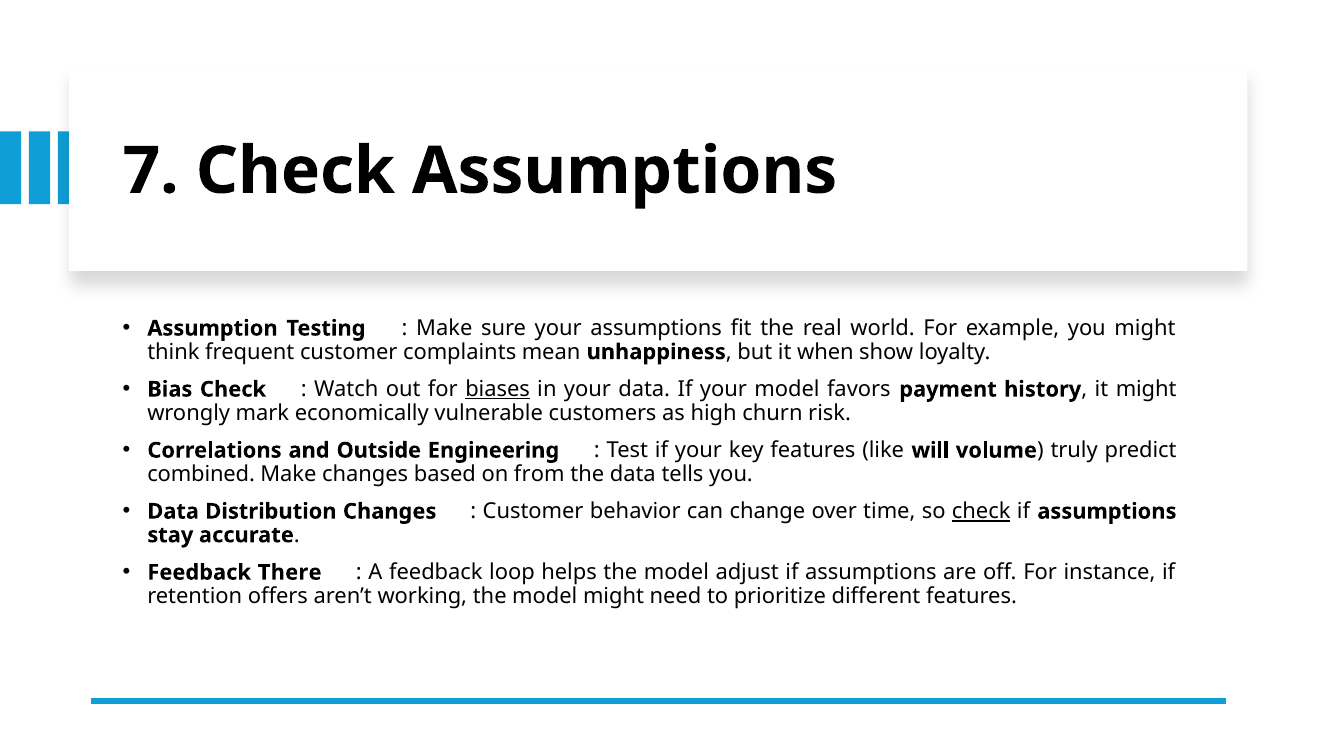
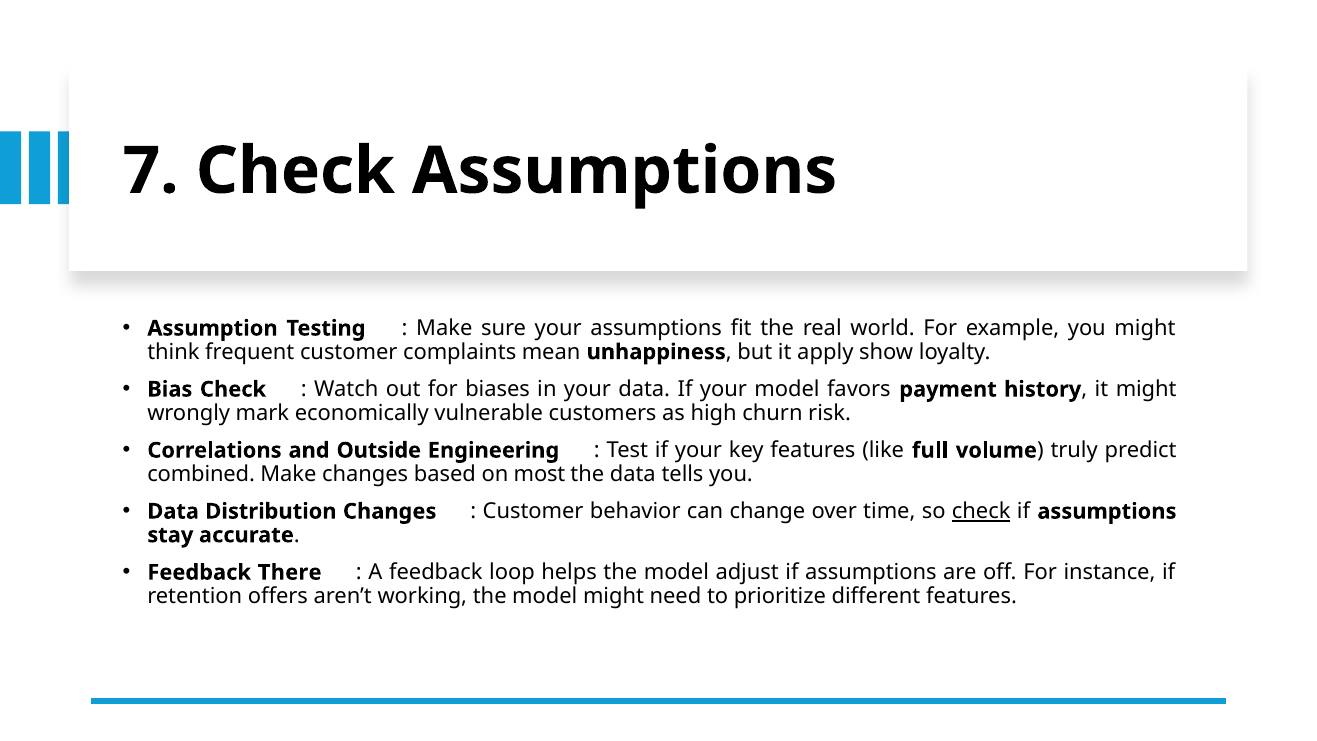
when: when -> apply (825, 352)
biases underline: present -> none (498, 389)
will: will -> full (930, 450)
from: from -> most (539, 474)
